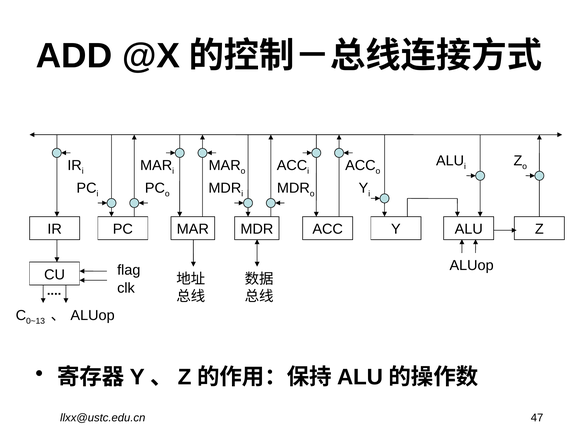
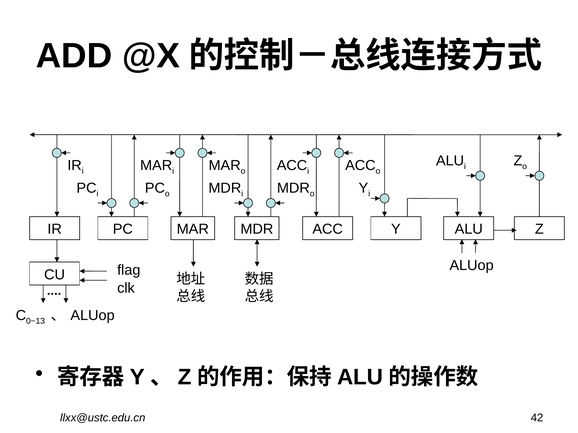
47: 47 -> 42 (537, 418)
